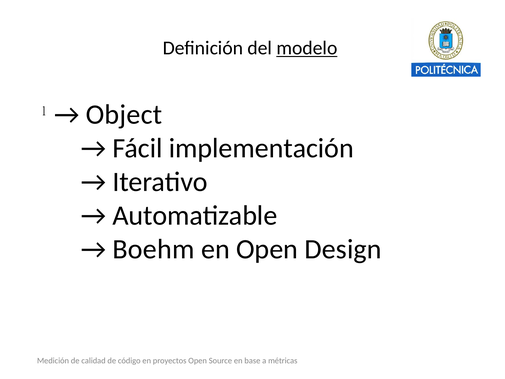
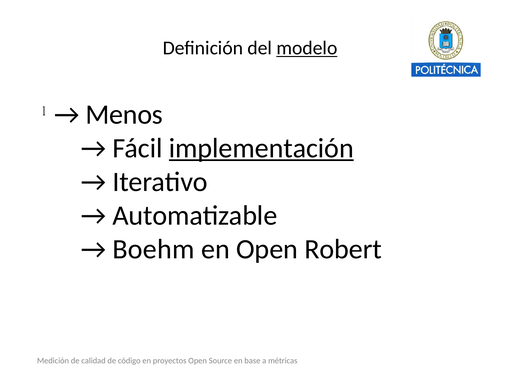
Object: Object -> Menos (124, 114)
implementación underline: none -> present (261, 148)
Design: Design -> Robert (343, 249)
